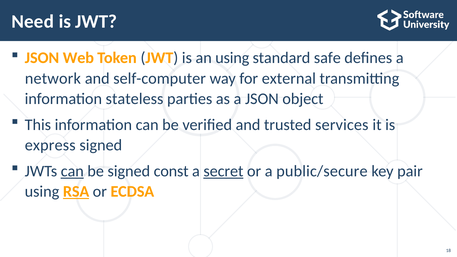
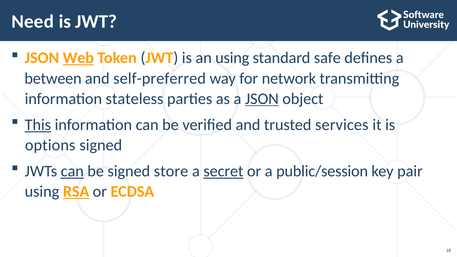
Web underline: none -> present (78, 58)
network: network -> between (53, 78)
self-computer: self-computer -> self-preferred (160, 78)
external: external -> network (289, 78)
JSON underline: none -> present (262, 99)
This underline: none -> present (38, 125)
express: express -> options (50, 145)
const: const -> store (171, 171)
public/secure: public/secure -> public/session (322, 171)
